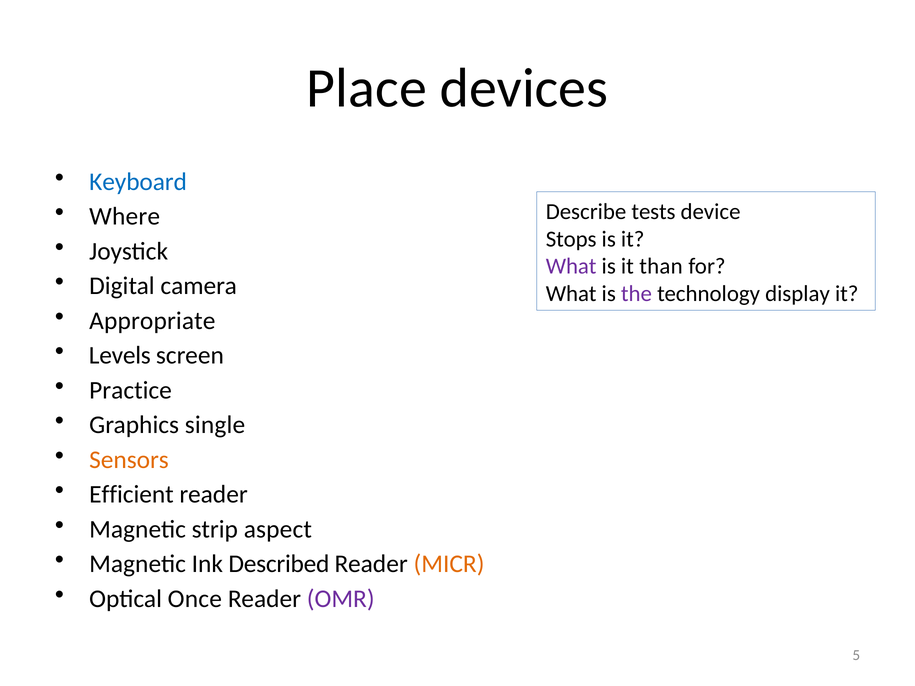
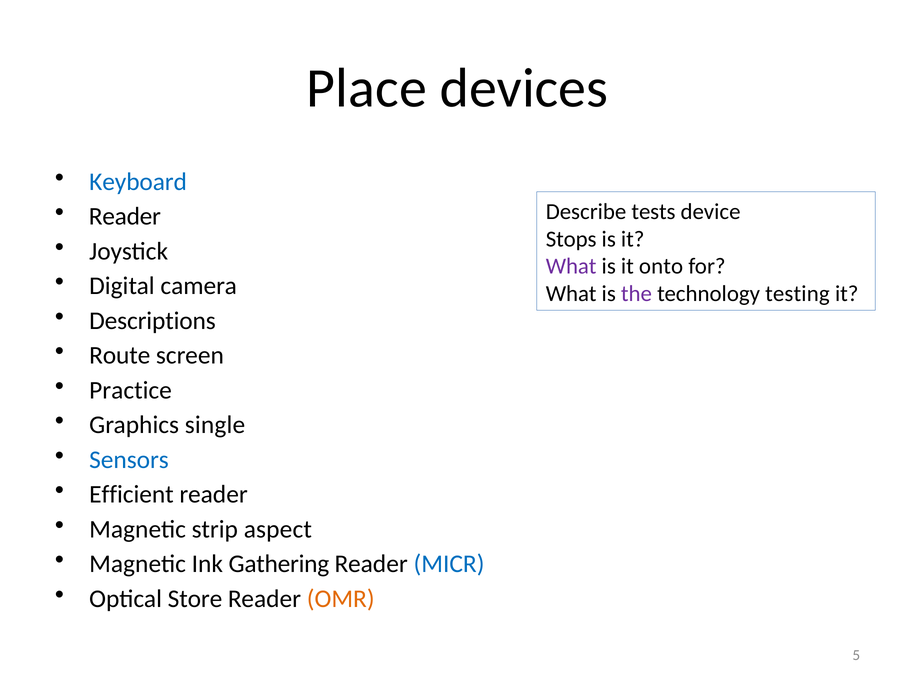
Where: Where -> Reader (125, 217)
than: than -> onto (661, 267)
display: display -> testing (797, 294)
Appropriate: Appropriate -> Descriptions (152, 321)
Levels: Levels -> Route (120, 356)
Sensors colour: orange -> blue (129, 460)
Described: Described -> Gathering (279, 564)
MICR colour: orange -> blue (449, 564)
Once: Once -> Store (195, 599)
OMR colour: purple -> orange (341, 599)
